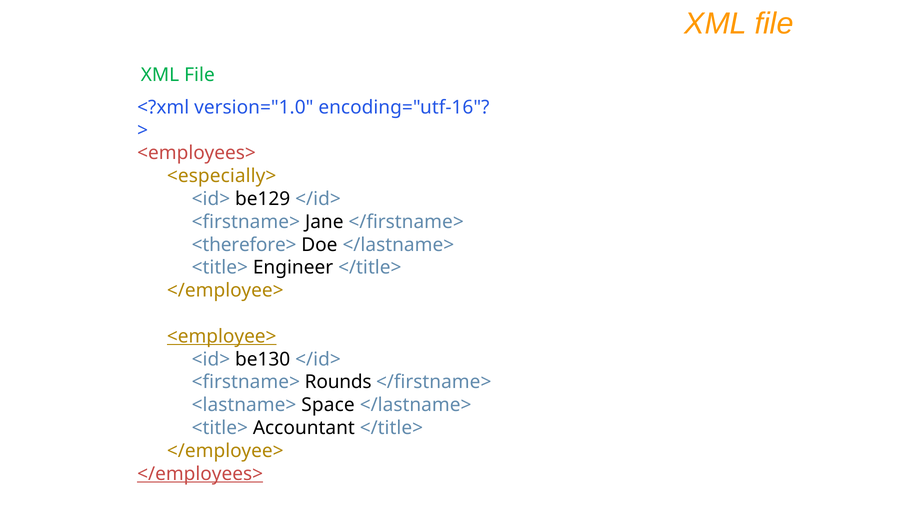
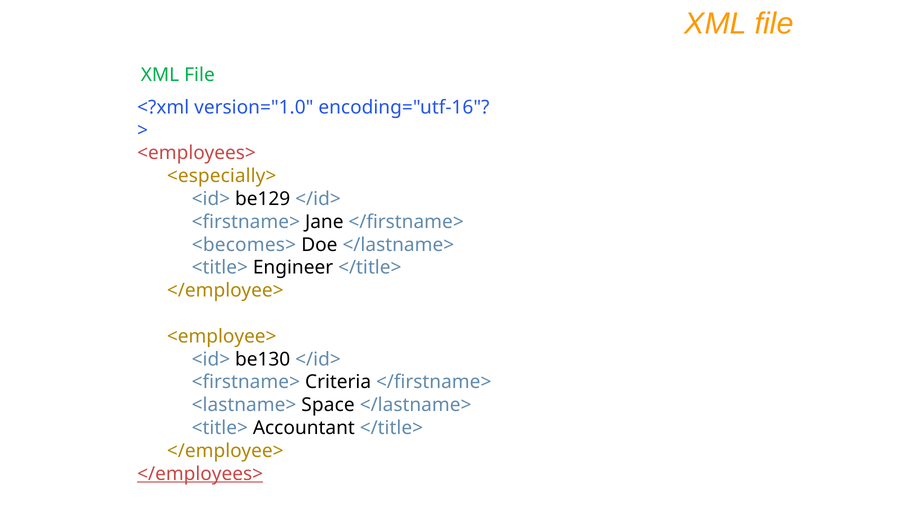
<therefore>: <therefore> -> <becomes> (244, 245)
<employee> underline: present -> none (222, 336)
Rounds: Rounds -> Criteria (338, 382)
